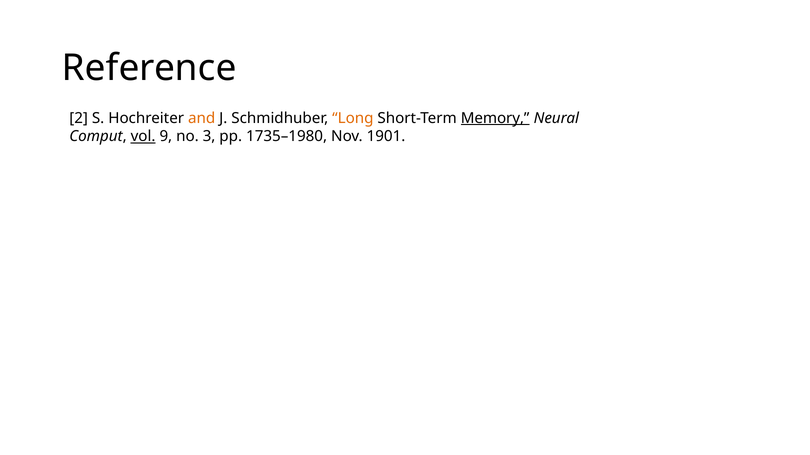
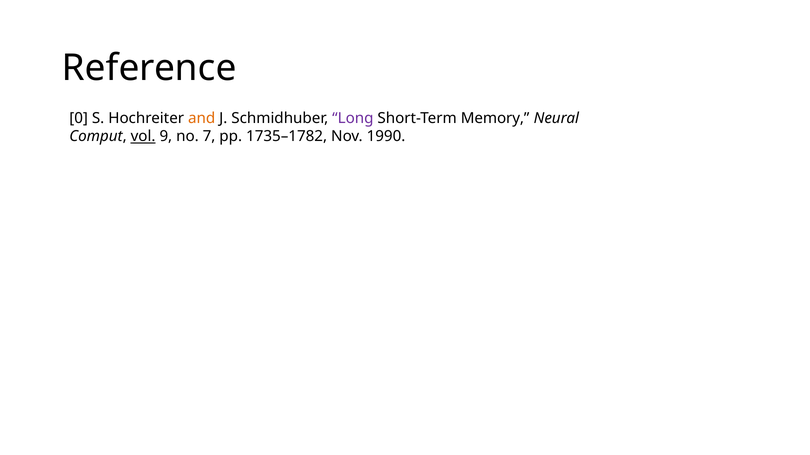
2: 2 -> 0 (79, 118)
Long colour: orange -> purple (353, 118)
Memory underline: present -> none (495, 118)
3: 3 -> 7 (209, 137)
1735–1980: 1735–1980 -> 1735–1782 (287, 137)
1901: 1901 -> 1990 (386, 137)
